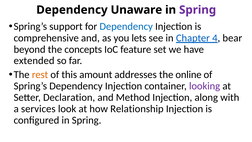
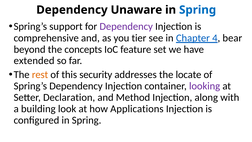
Spring colour: purple -> blue (198, 10)
Dependency colour: blue -> purple (126, 26)
lets: lets -> tier (139, 38)
amount: amount -> security (96, 75)
online: online -> locate (189, 75)
services: services -> building (38, 109)
Relationship: Relationship -> Applications (137, 109)
